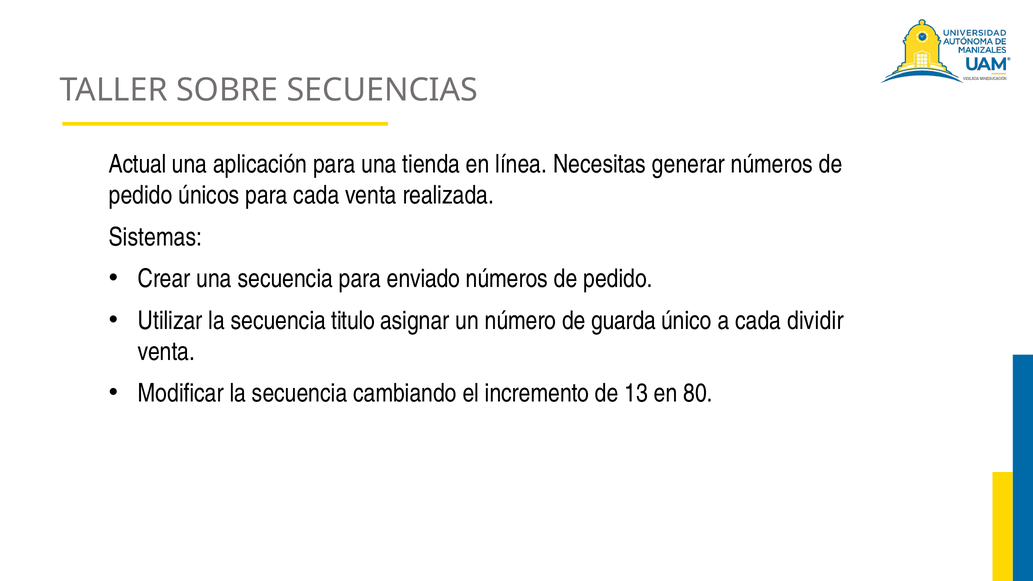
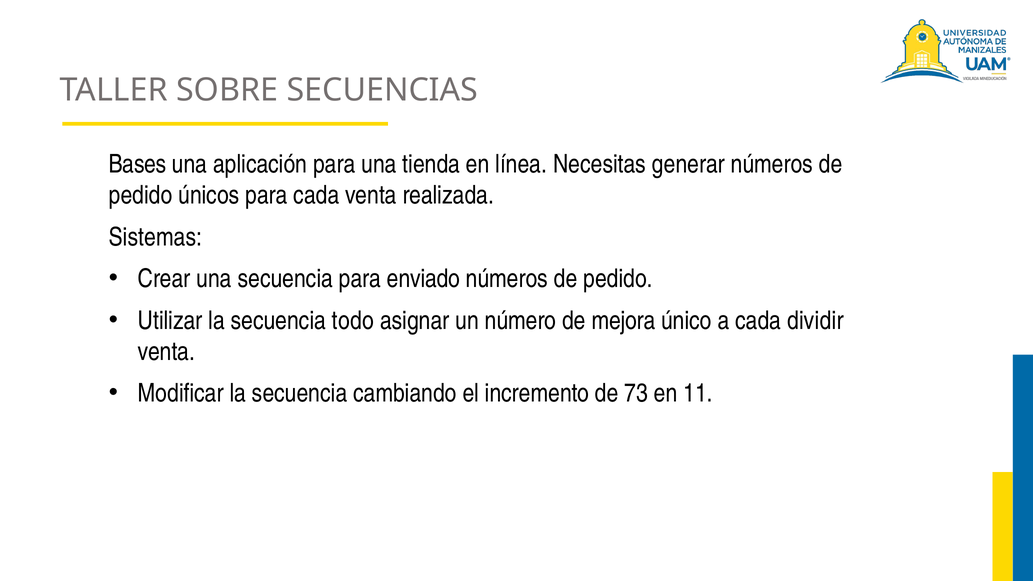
Actual: Actual -> Bases (138, 164)
titulo: titulo -> todo (353, 321)
guarda: guarda -> mejora (623, 321)
13: 13 -> 73 (636, 393)
80: 80 -> 11 (698, 393)
